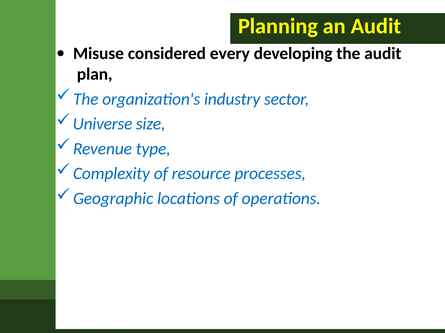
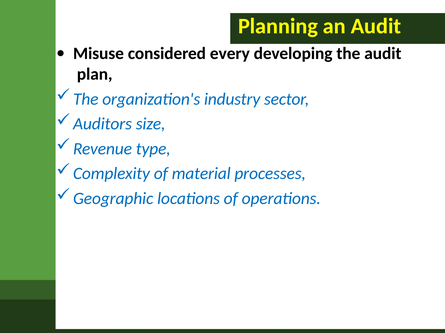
Universe: Universe -> Auditors (102, 124)
resource: resource -> material (201, 174)
